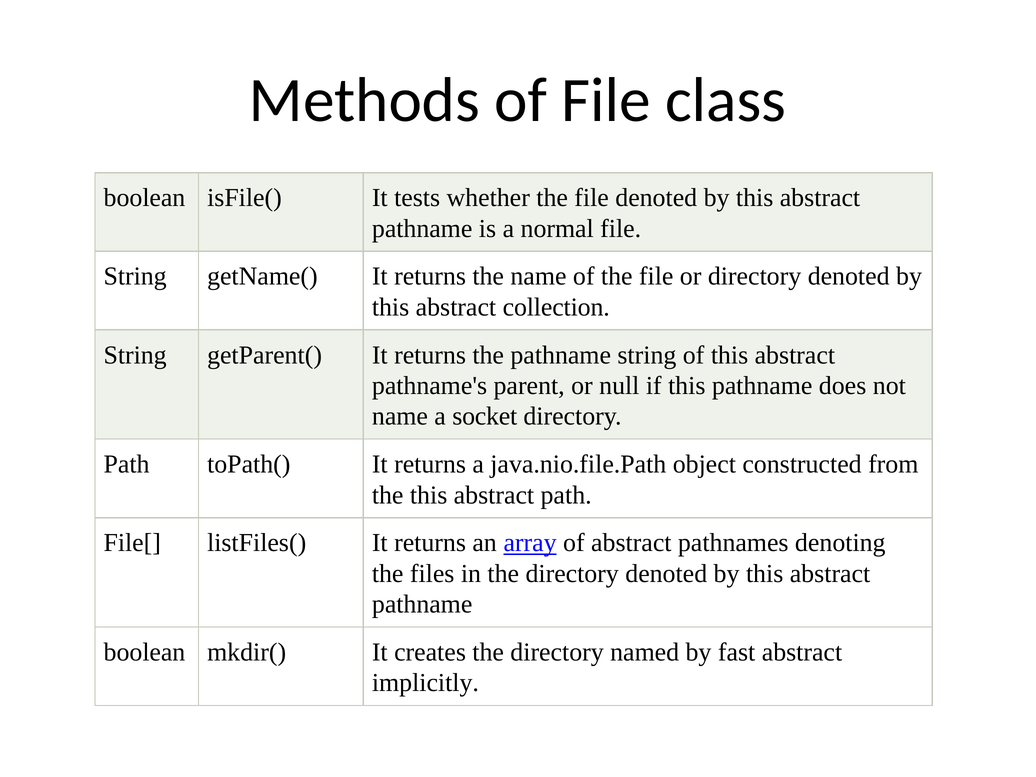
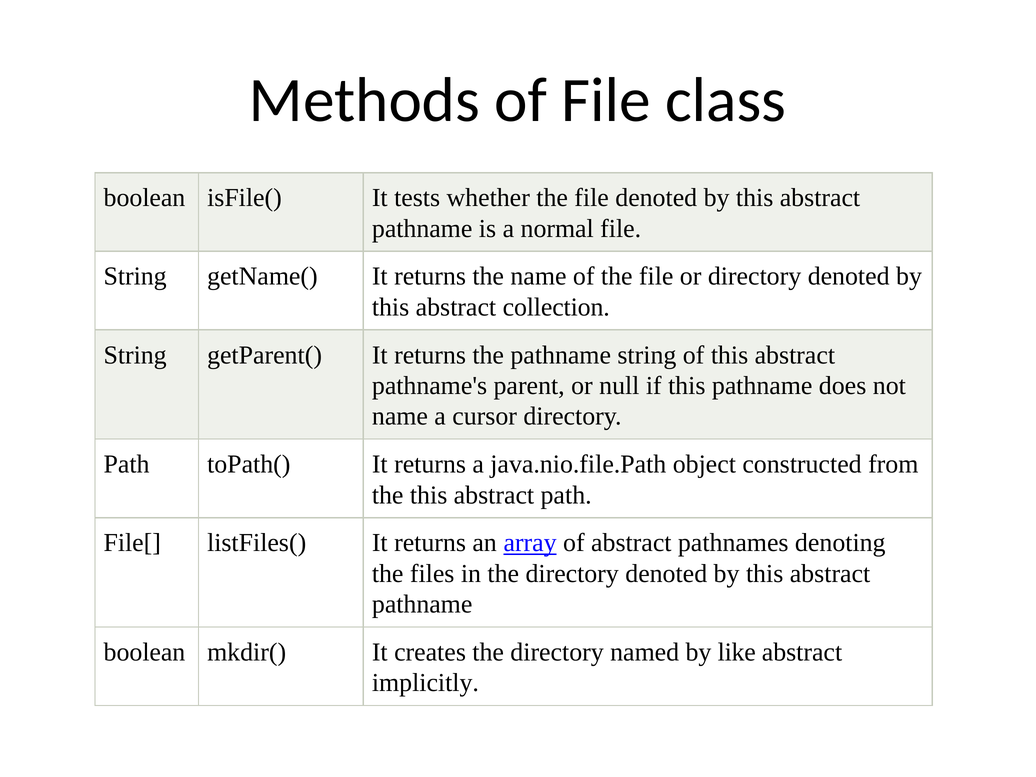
socket: socket -> cursor (485, 416)
fast: fast -> like (737, 652)
